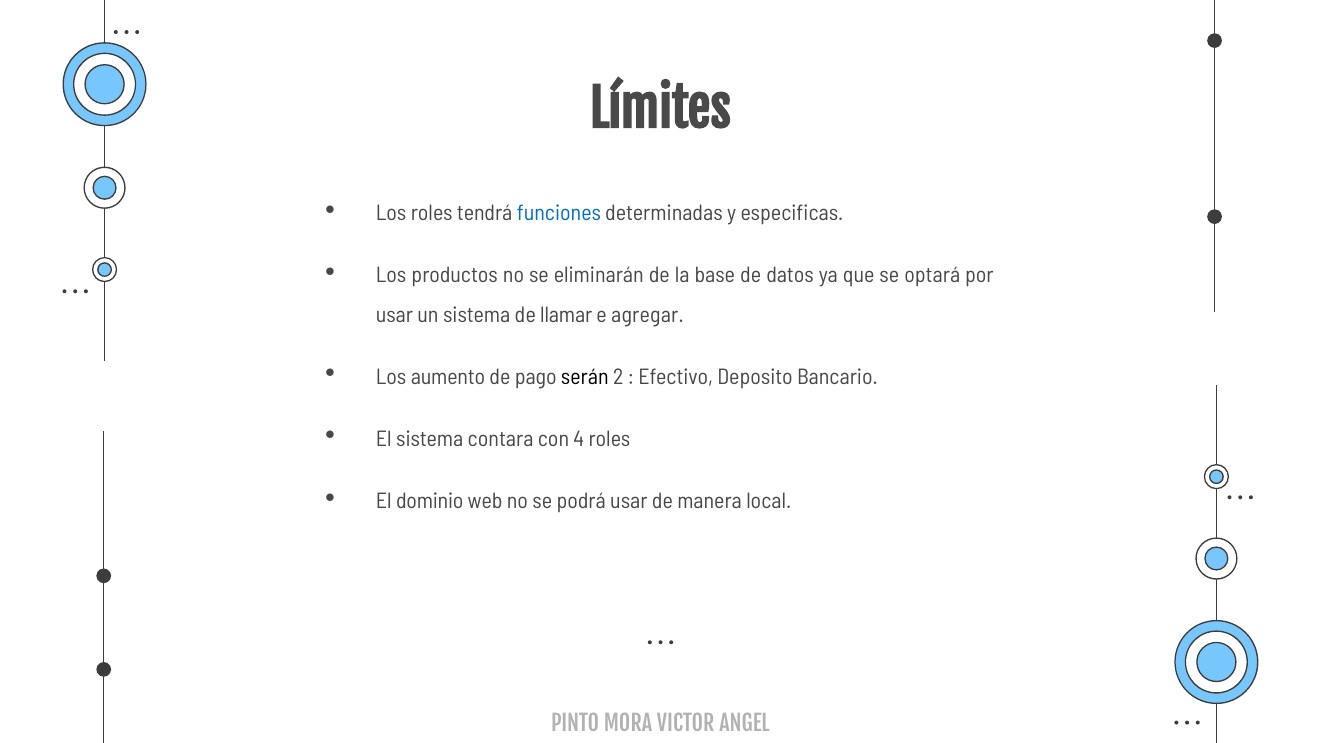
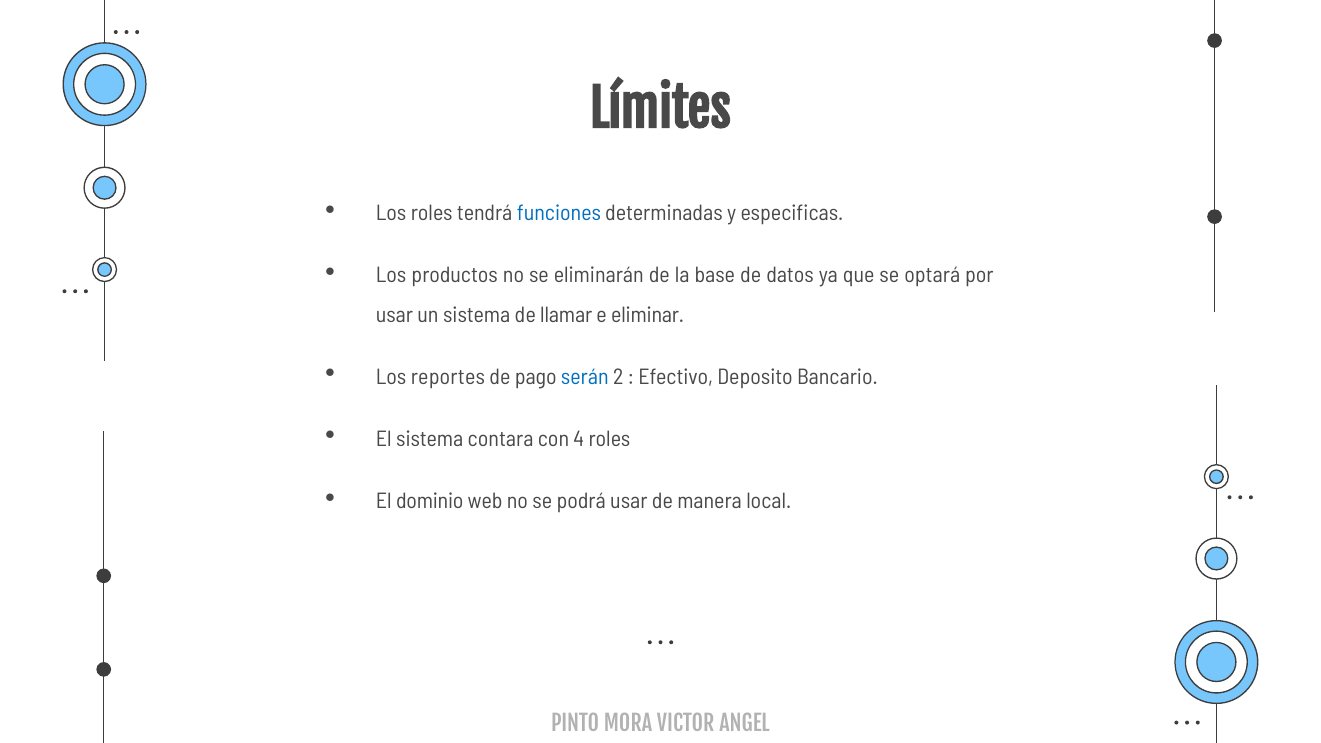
agregar: agregar -> eliminar (648, 315)
aumento: aumento -> reportes (448, 377)
serán colour: black -> blue (585, 377)
